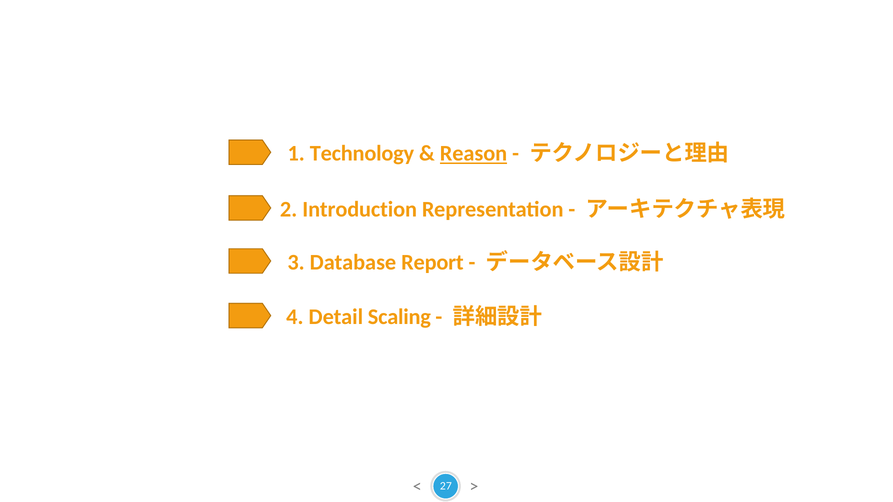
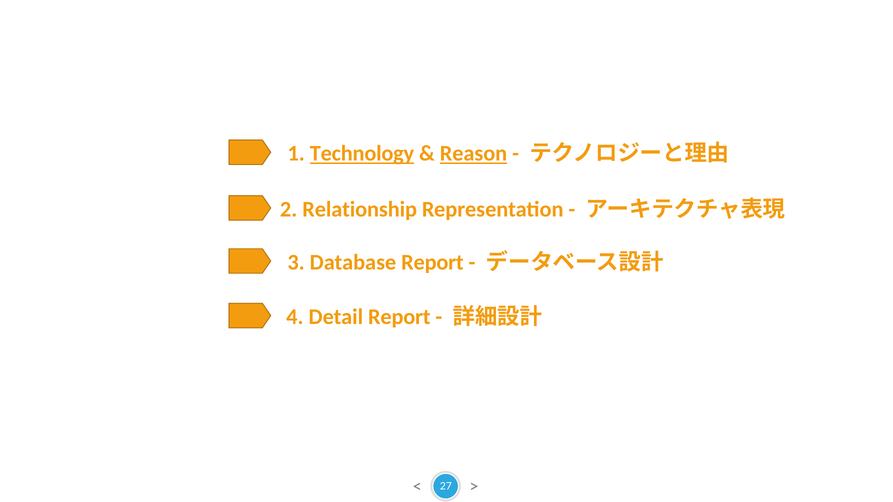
Technology underline: none -> present (362, 154)
Introduction: Introduction -> Relationship (360, 209)
Detail Scaling: Scaling -> Report (399, 317)
